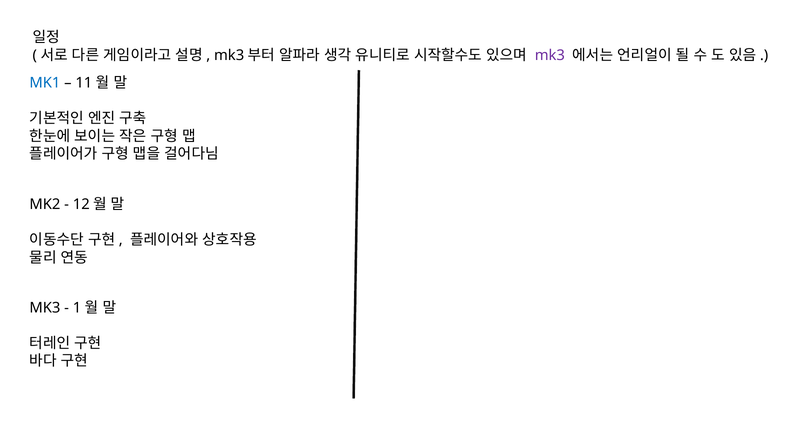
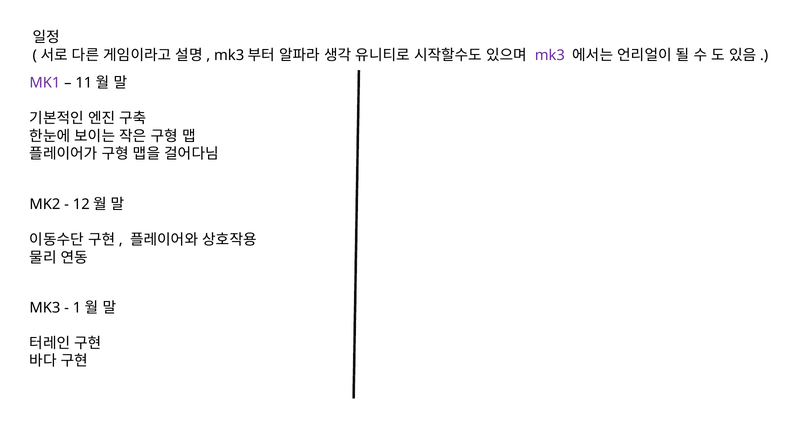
MK1 colour: blue -> purple (45, 83)
